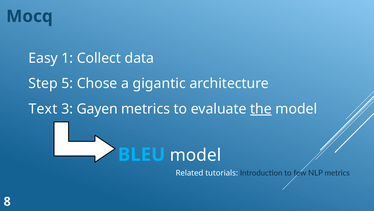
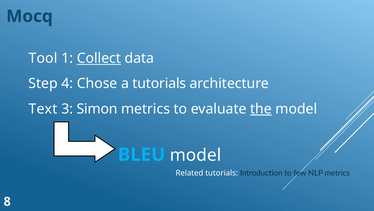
Easy: Easy -> Tool (43, 58)
Collect underline: none -> present (99, 58)
5: 5 -> 4 (67, 83)
a gigantic: gigantic -> tutorials (159, 83)
Gayen: Gayen -> Simon (97, 109)
